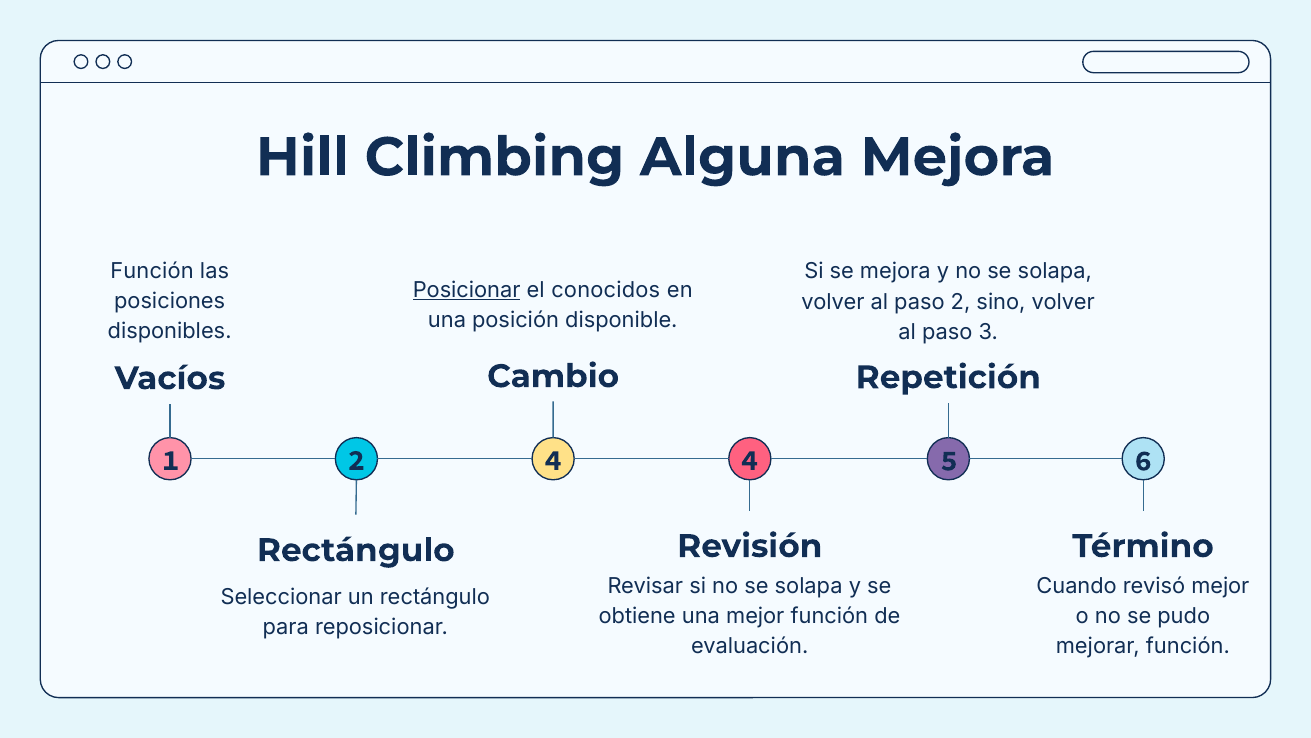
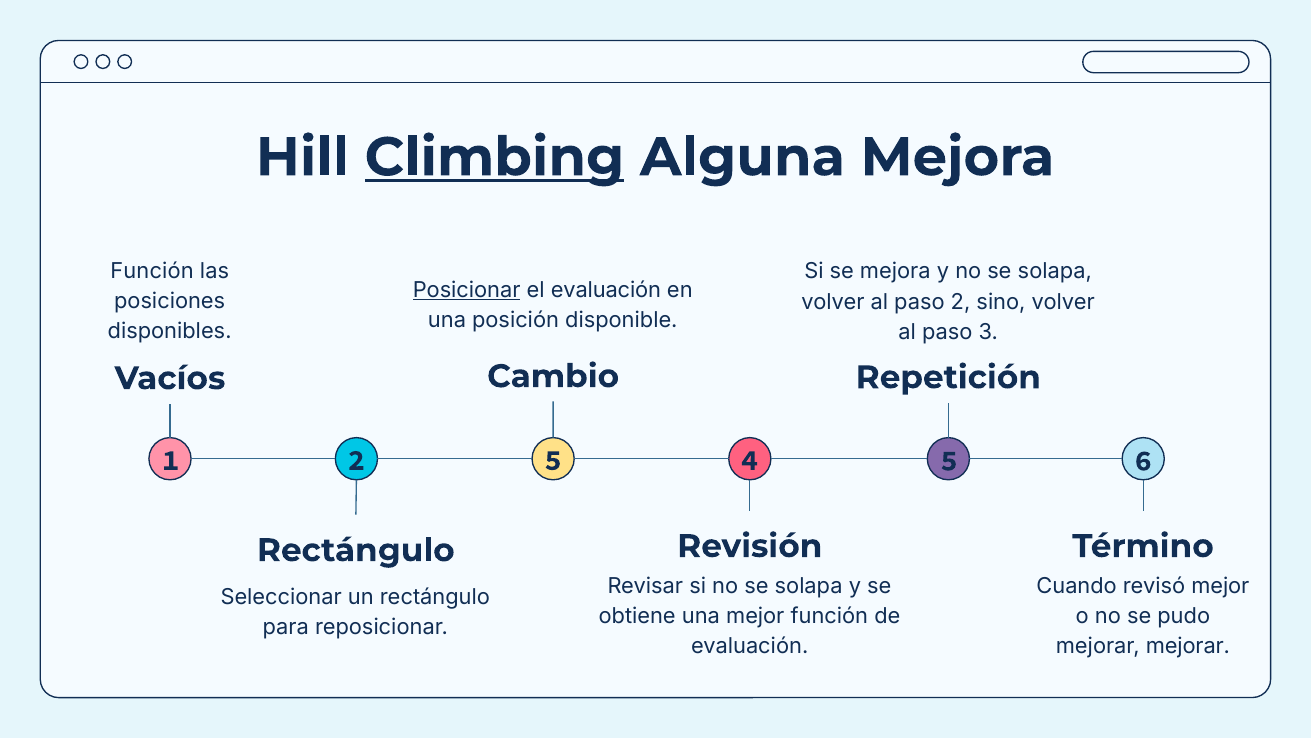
Climbing underline: none -> present (494, 157)
el conocidos: conocidos -> evaluación (606, 290)
2 4: 4 -> 5 (553, 460)
mejorar función: función -> mejorar (1188, 646)
